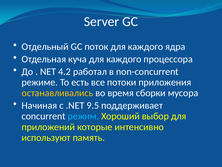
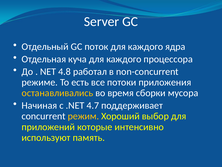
4.2: 4.2 -> 4.8 (65, 71)
9.5: 9.5 -> 4.7 (93, 105)
режим colour: light blue -> yellow (83, 116)
